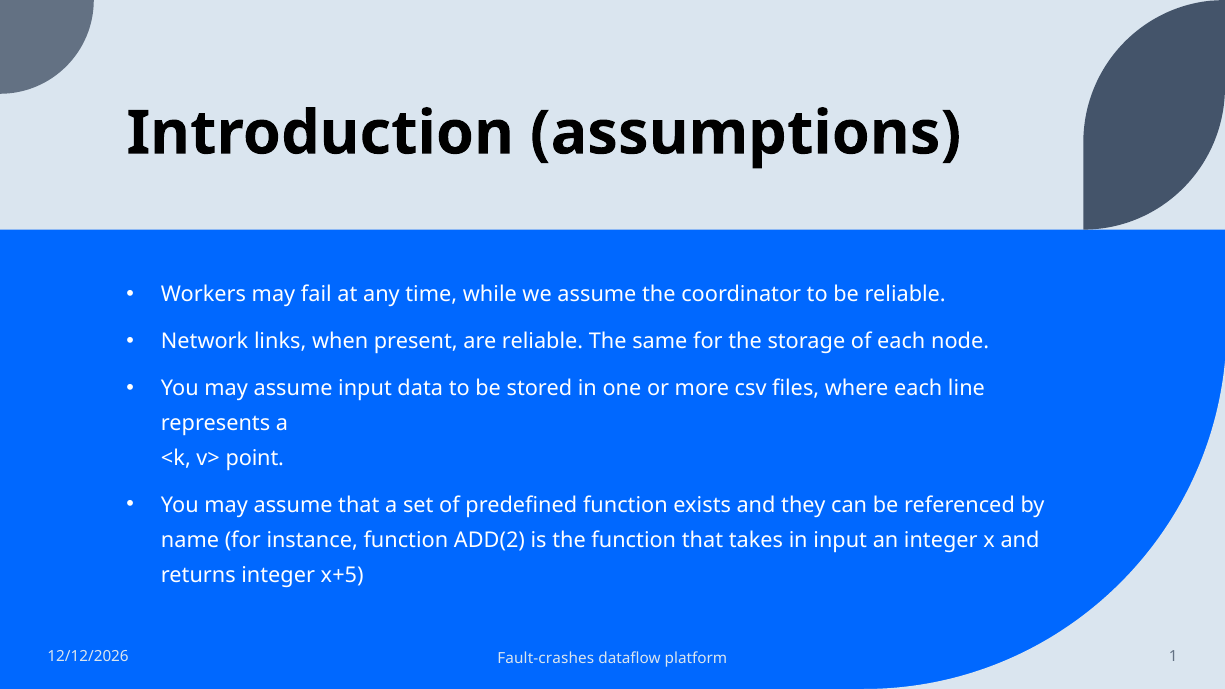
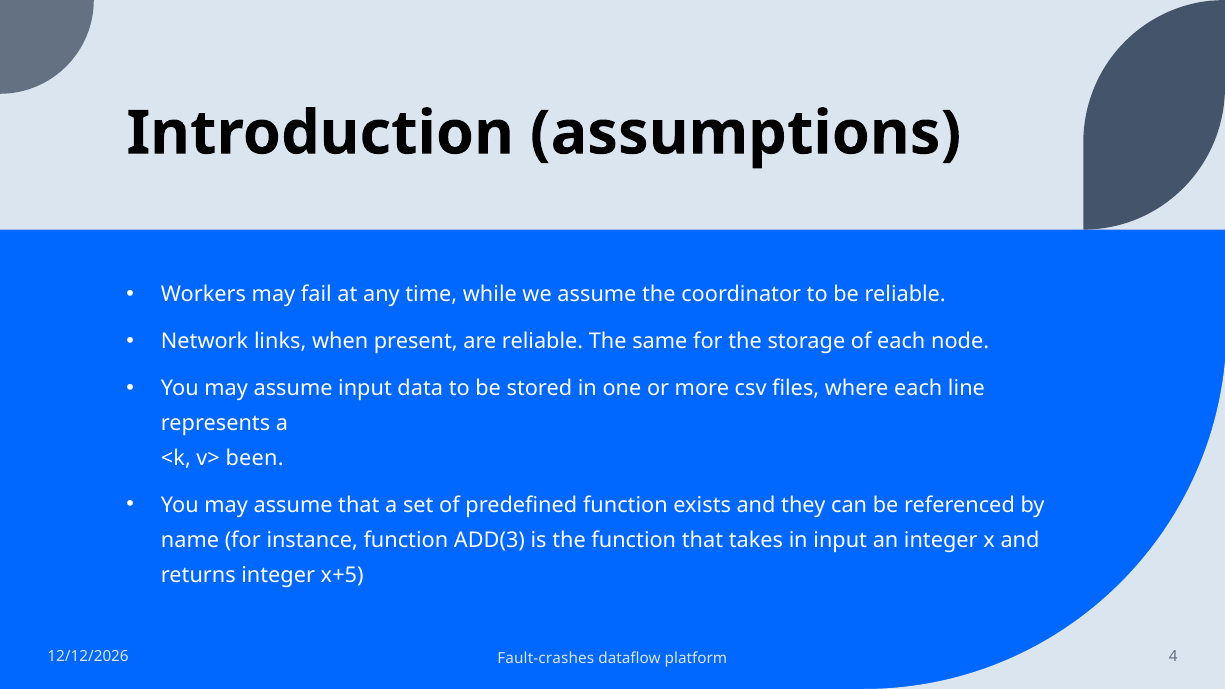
point: point -> been (255, 458)
ADD(2: ADD(2 -> ADD(3 (489, 540)
1: 1 -> 4 (1173, 657)
